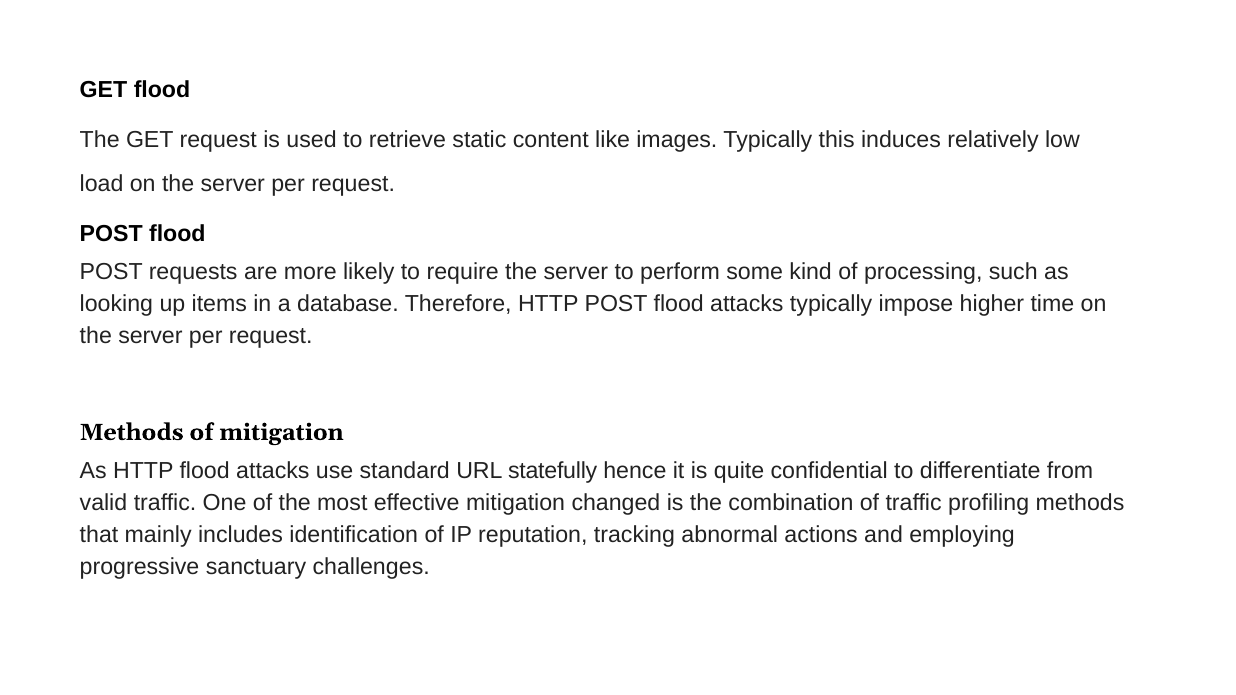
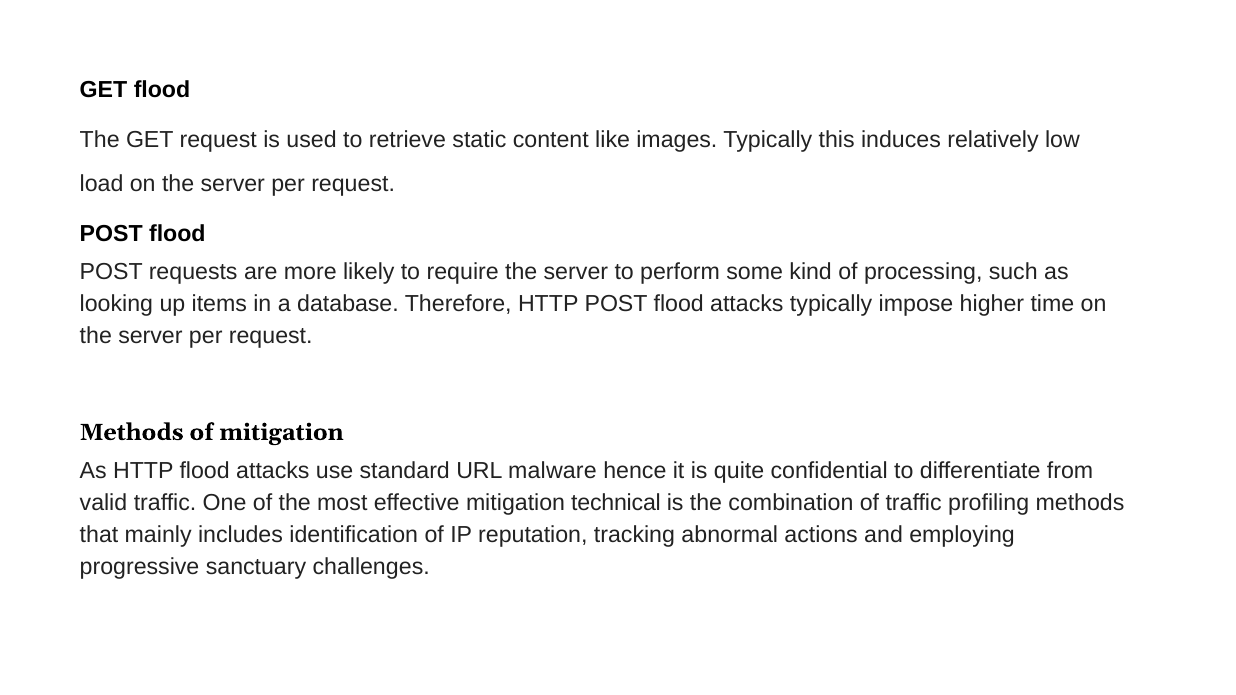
statefully: statefully -> malware (552, 471)
changed: changed -> technical (616, 503)
